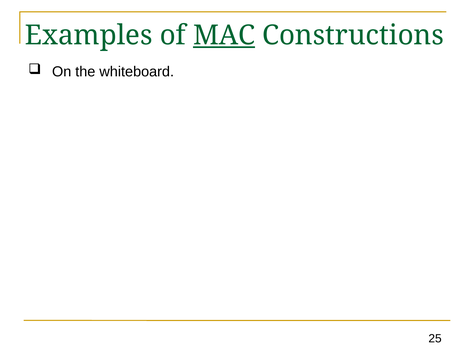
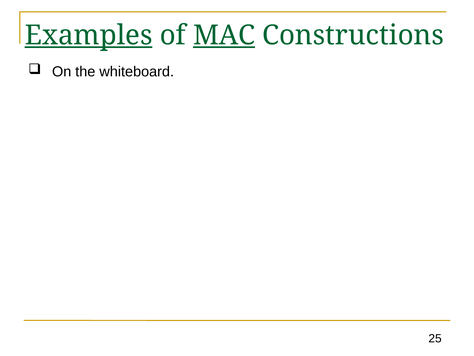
Examples underline: none -> present (89, 35)
